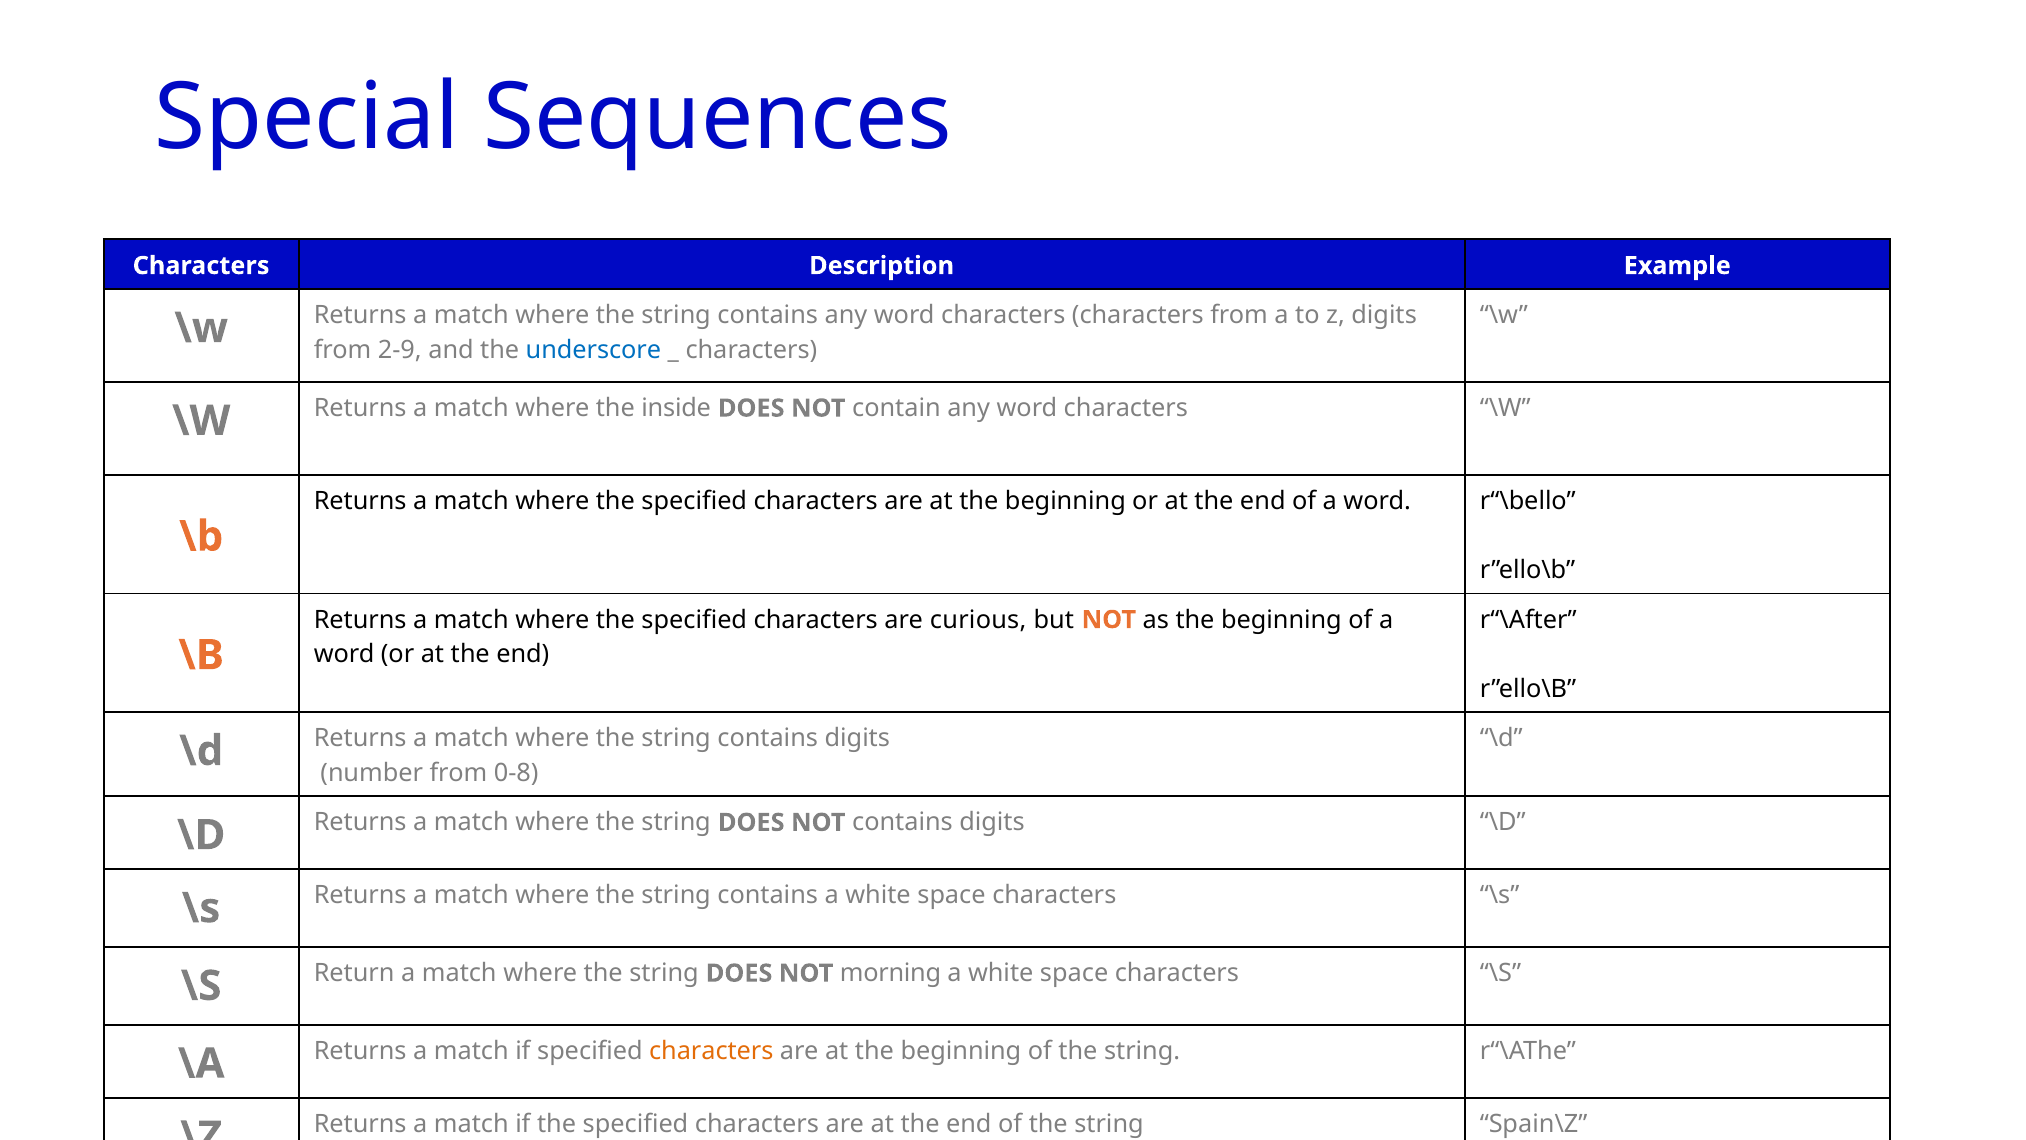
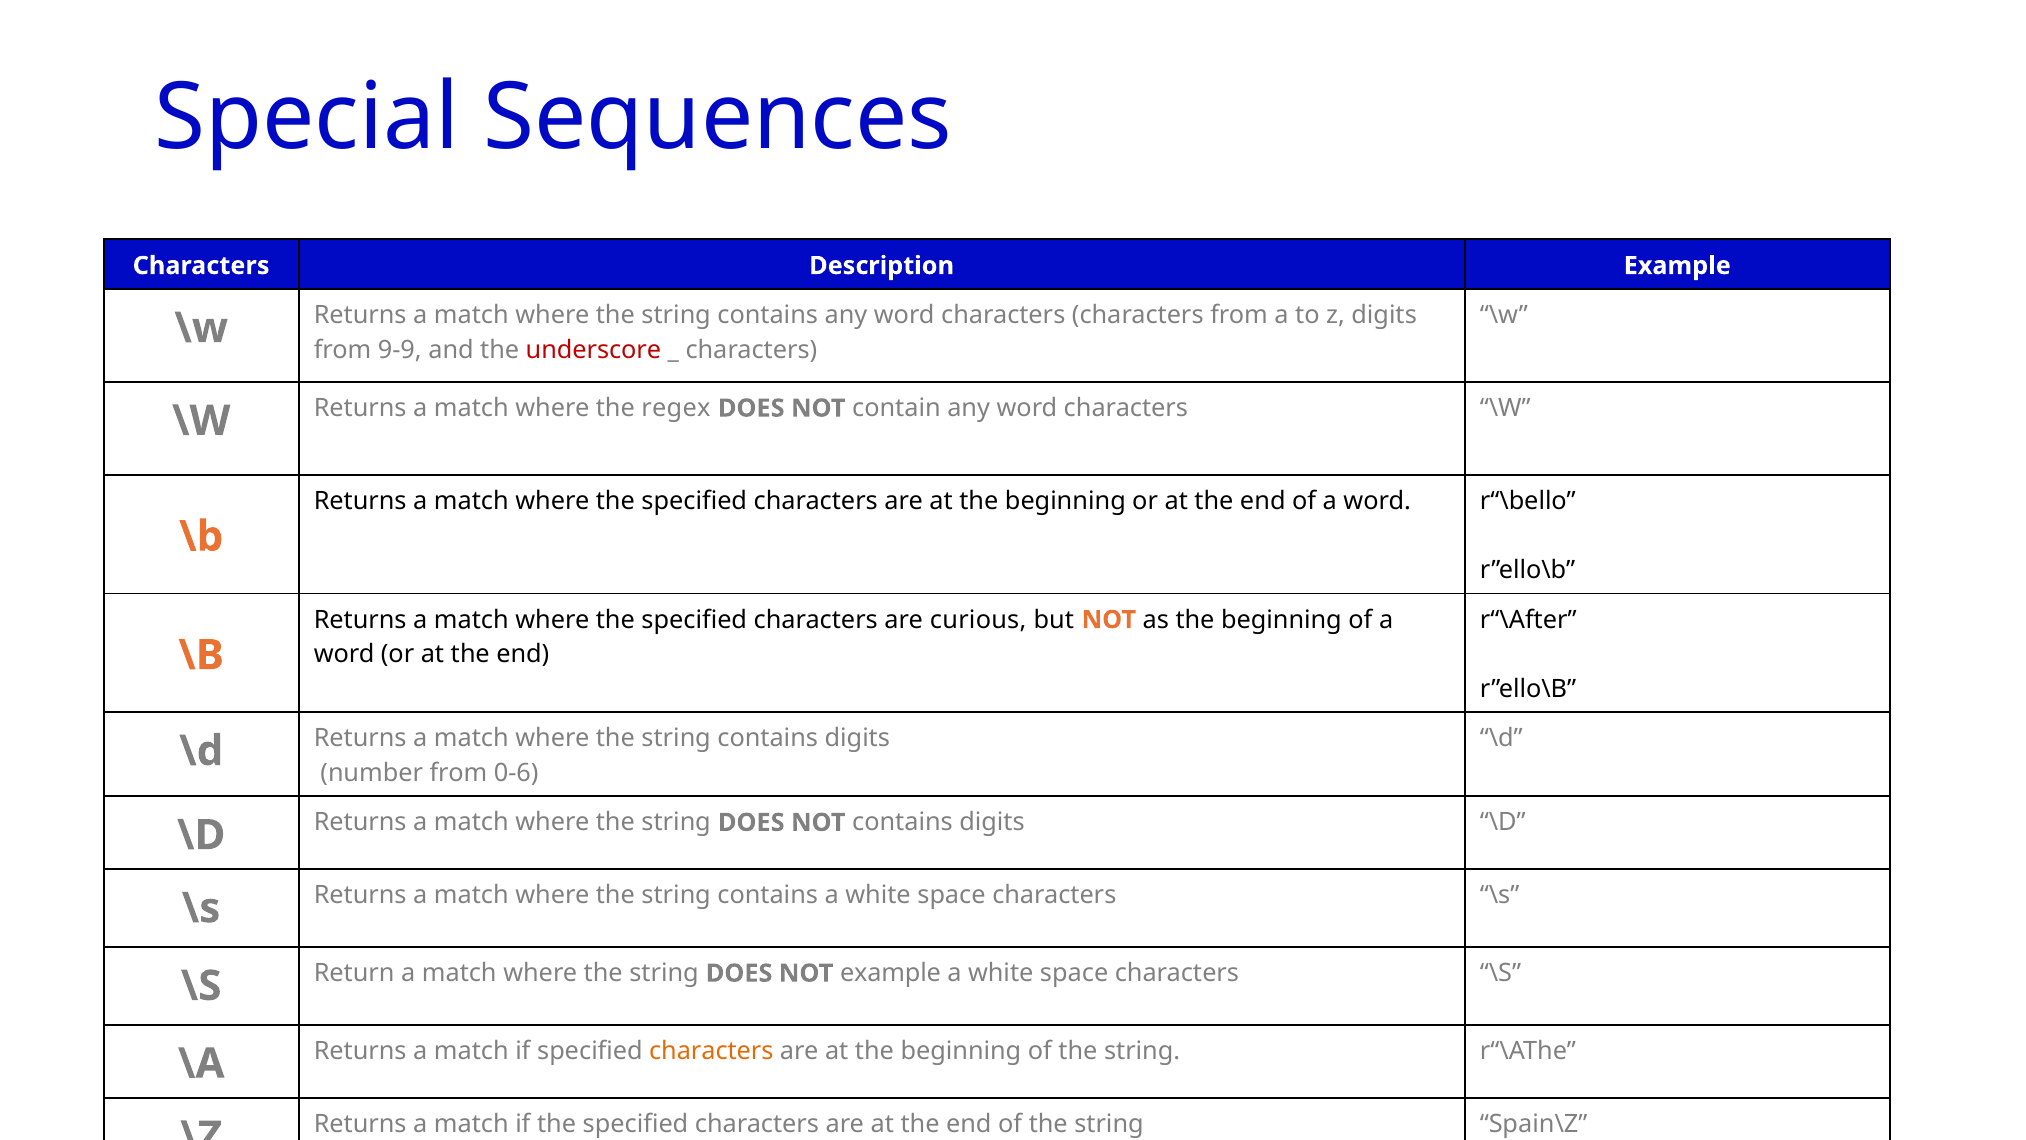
2-9: 2-9 -> 9-9 (400, 350)
underscore colour: blue -> red (593, 350)
inside: inside -> regex (676, 408)
0-8: 0-8 -> 0-6 (516, 773)
NOT morning: morning -> example (890, 973)
